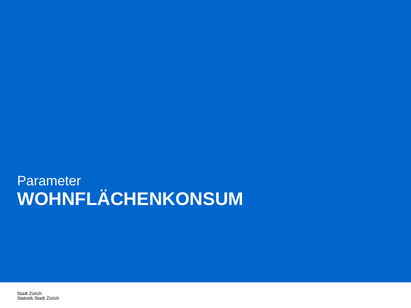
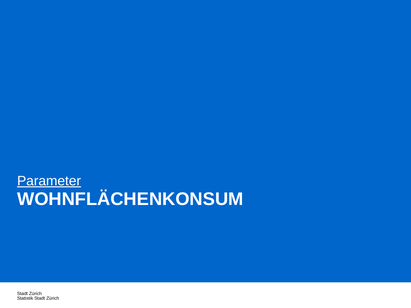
Parameter underline: none -> present (49, 181)
